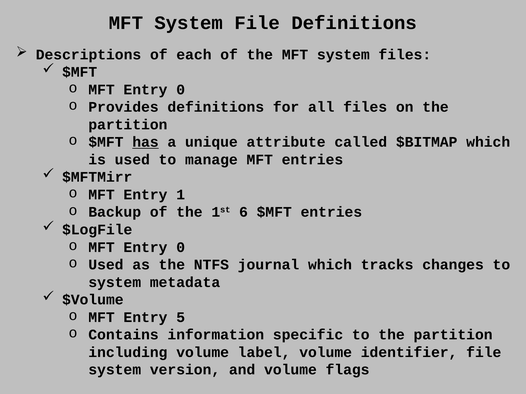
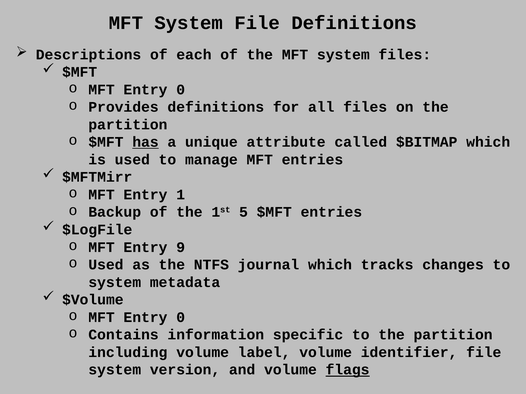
6: 6 -> 5 (243, 212)
0: 0 -> 9 (181, 248)
5: 5 -> 0 (181, 318)
flags underline: none -> present (348, 370)
